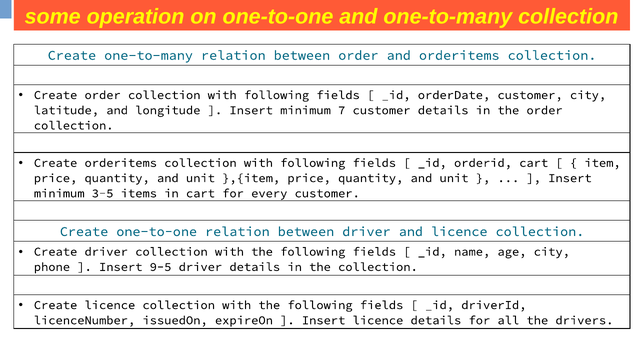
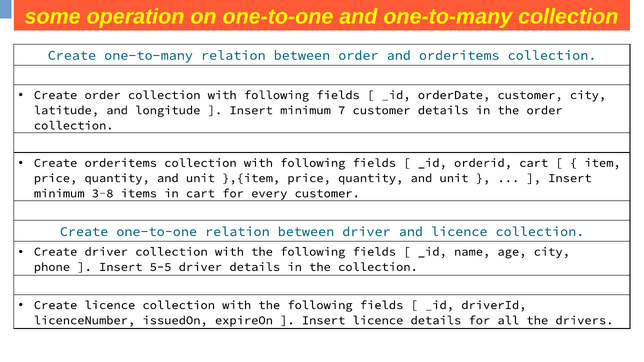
3-5: 3-5 -> 3-8 (103, 193)
9-5: 9-5 -> 5-5 (161, 267)
